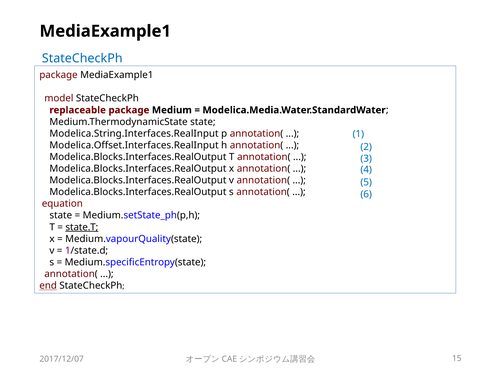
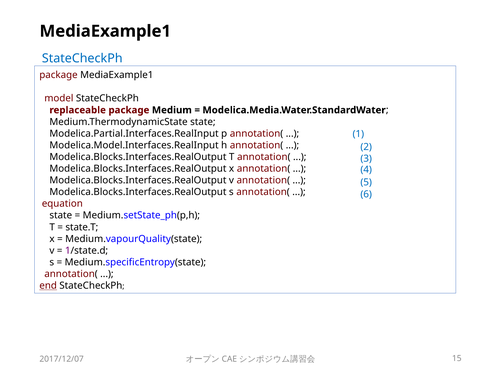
Modelica.String.Interfaces.RealInput: Modelica.String.Interfaces.RealInput -> Modelica.Partial.Interfaces.RealInput (134, 133)
Modelica.Offset.Interfaces.RealInput: Modelica.Offset.Interfaces.RealInput -> Modelica.Model.Interfaces.RealInput (134, 145)
state.T underline: present -> none (82, 227)
